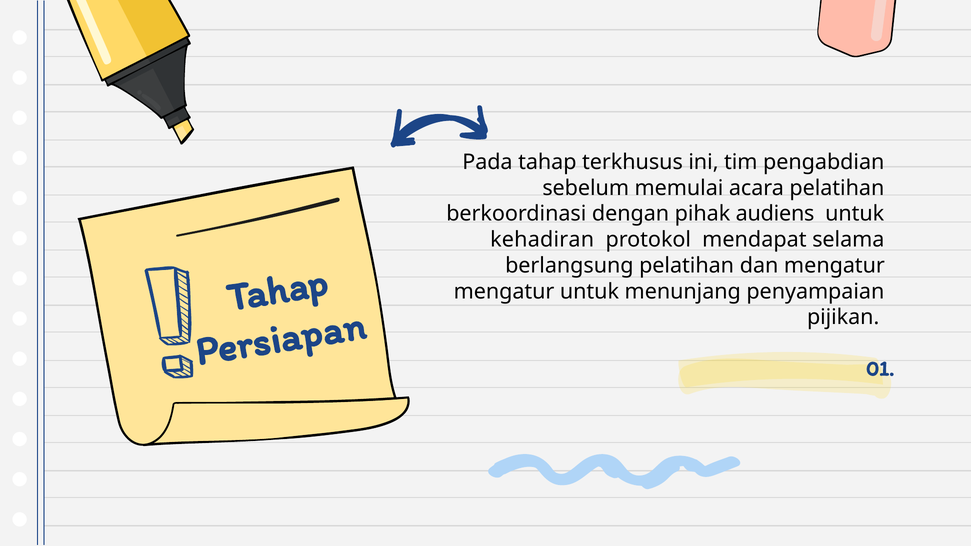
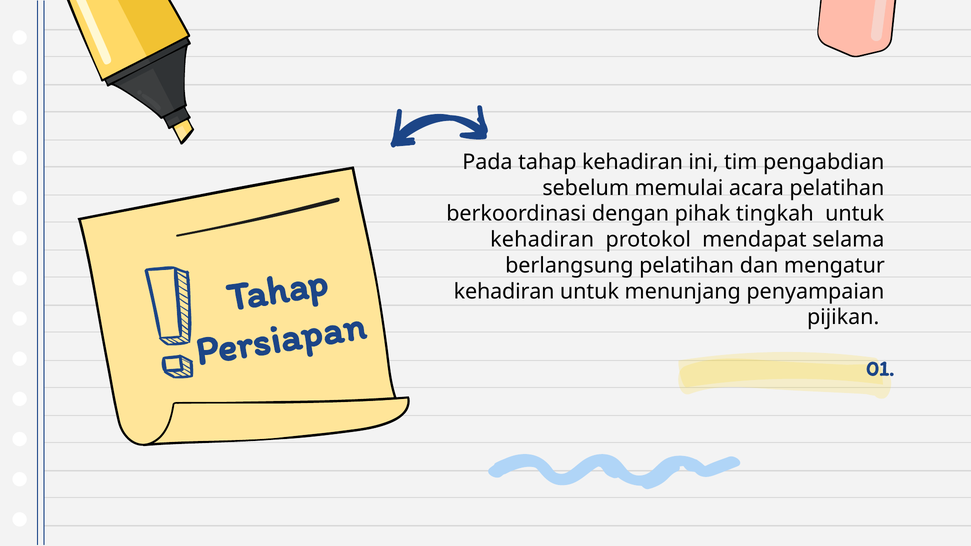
tahap terkhusus: terkhusus -> kehadiran (633, 162)
audiens: audiens -> tingkah (775, 214)
mengatur: mengatur -> kehadiran (504, 292)
